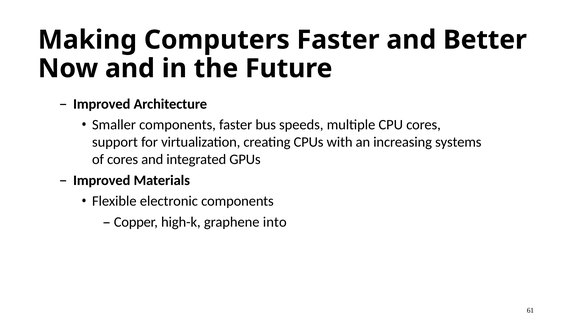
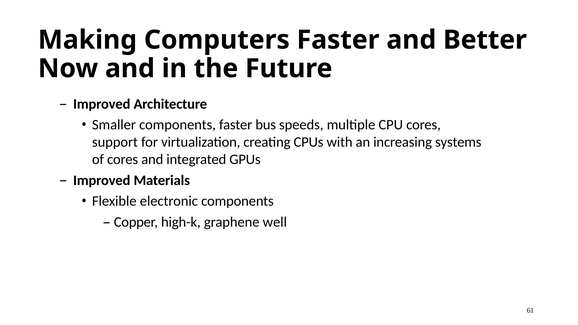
into: into -> well (275, 222)
